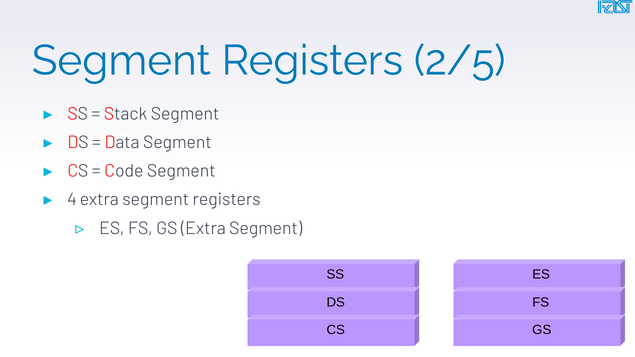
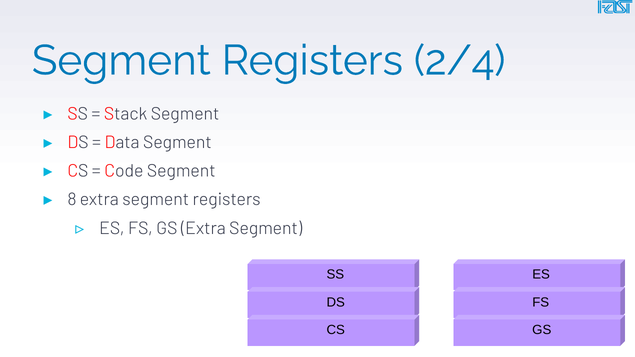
2/5: 2/5 -> 2/4 (460, 61)
4: 4 -> 8 (72, 200)
